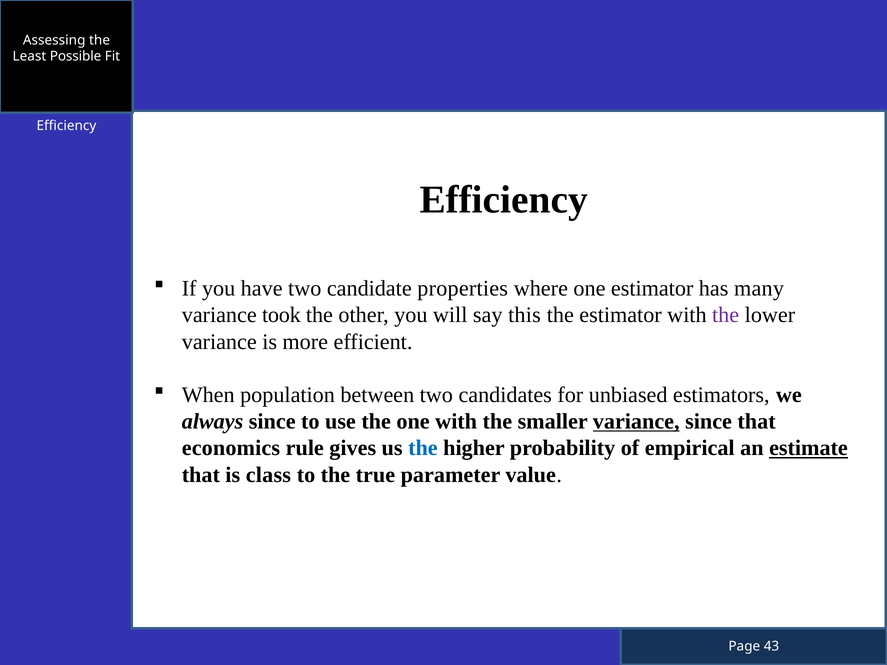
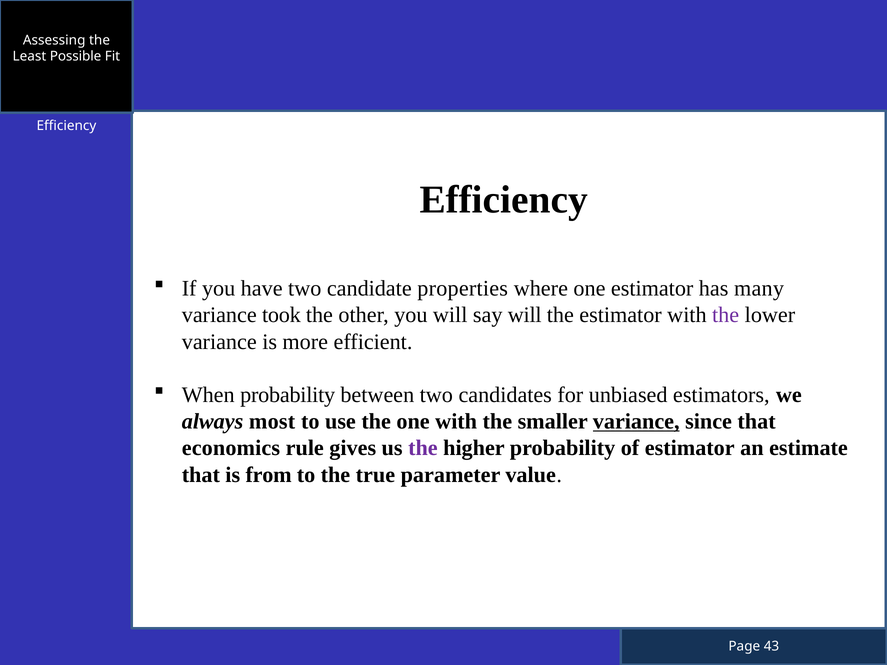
say this: this -> will (525, 315)
When population: population -> probability (288, 395)
always since: since -> most (272, 422)
the colour: blue -> purple (423, 448)
of empirical: empirical -> estimator (690, 448)
estimate underline: present -> none (808, 448)
class: class -> from (269, 475)
